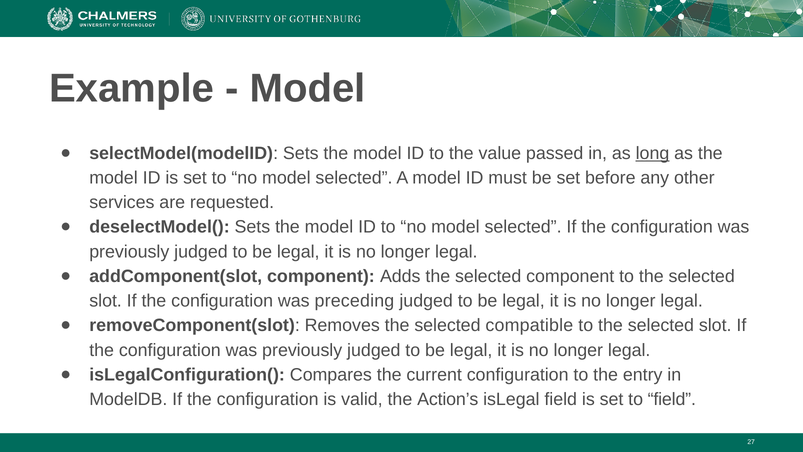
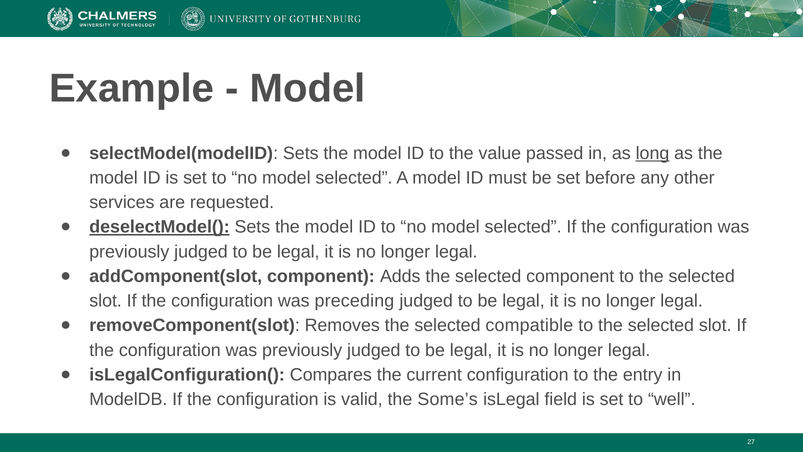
deselectModel( underline: none -> present (160, 227)
Action’s: Action’s -> Some’s (448, 399)
to field: field -> well (672, 399)
